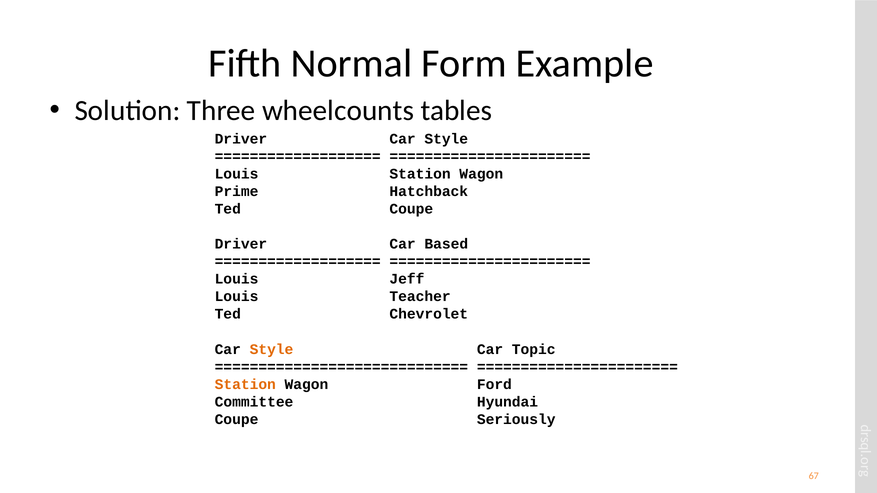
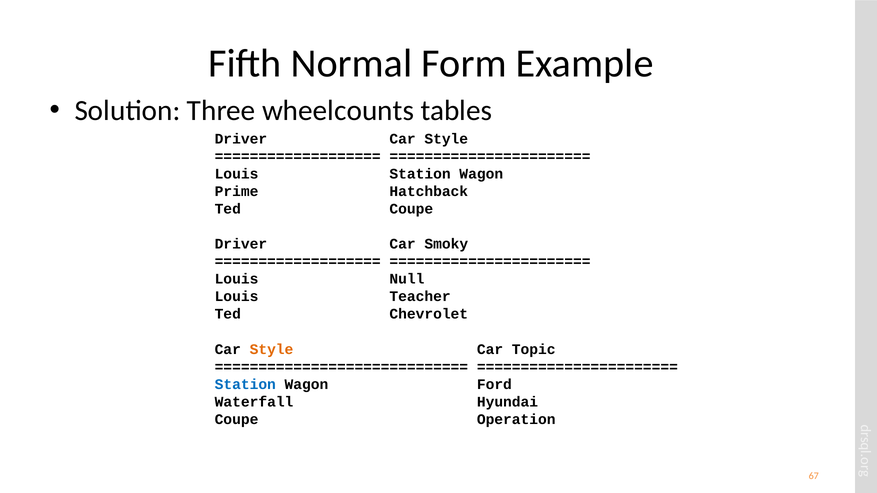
Based: Based -> Smoky (446, 244)
Jeff: Jeff -> Null (407, 279)
Station colour: orange -> blue (245, 384)
Committee: Committee -> Waterfall (254, 402)
Seriously: Seriously -> Operation (516, 420)
